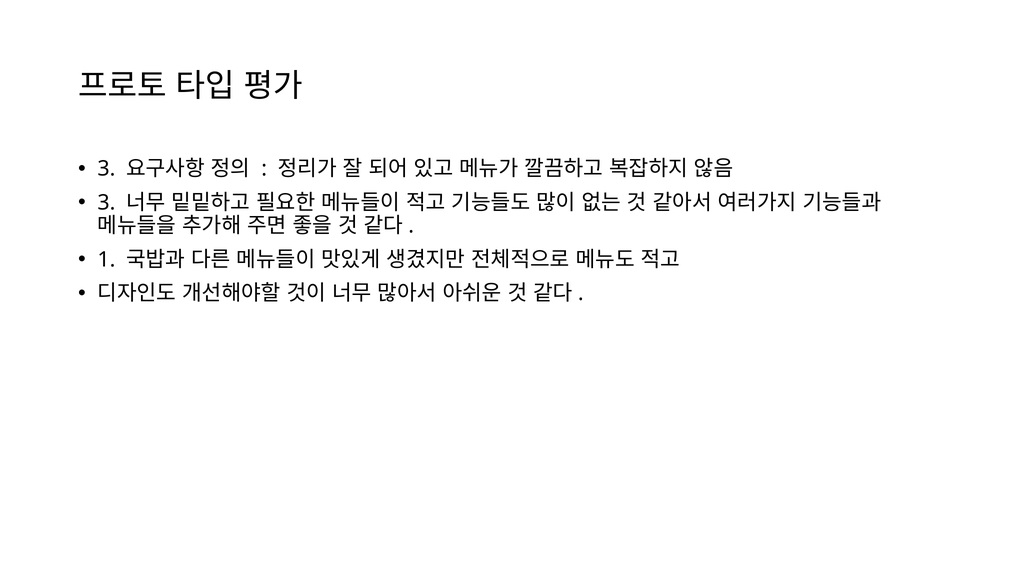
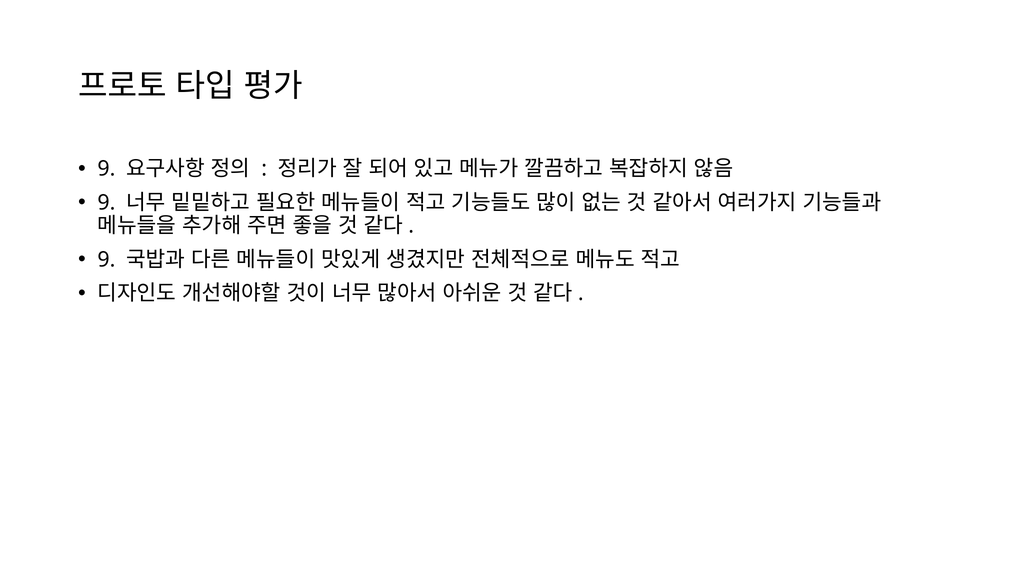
3: 3 -> 9 (106, 169)
3: 3 -> 9 (106, 203)
1: 1 -> 9 (106, 260)
